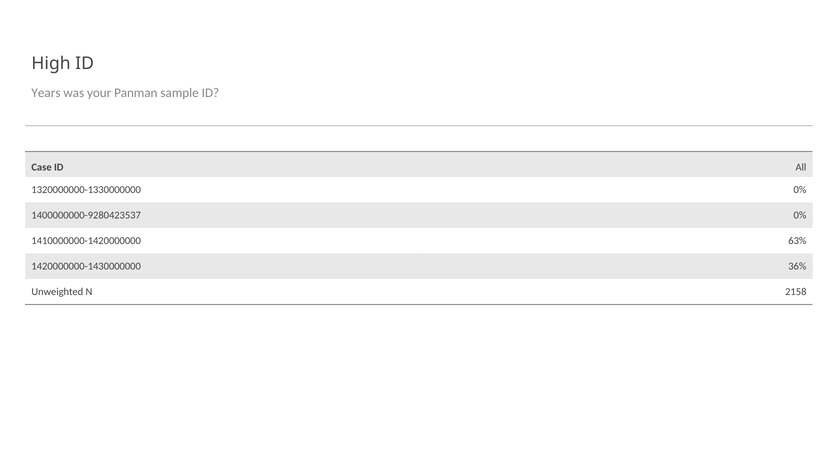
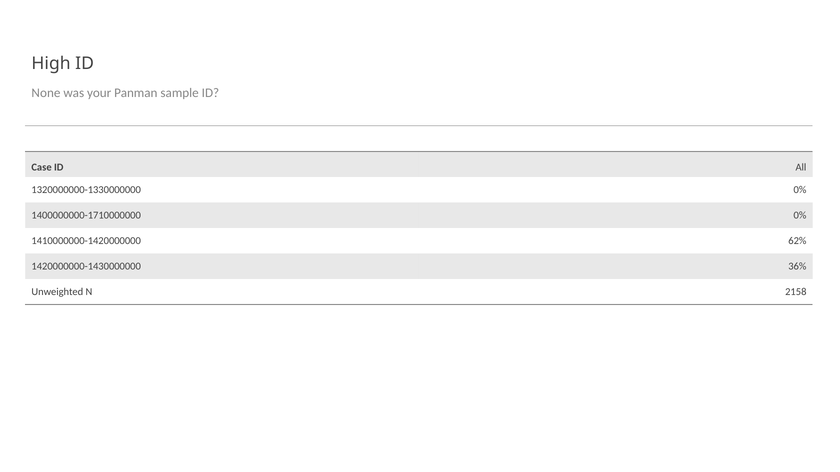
Years: Years -> None (46, 93)
1400000000-9280423537: 1400000000-9280423537 -> 1400000000-1710000000 (86, 216)
63%: 63% -> 62% (797, 241)
